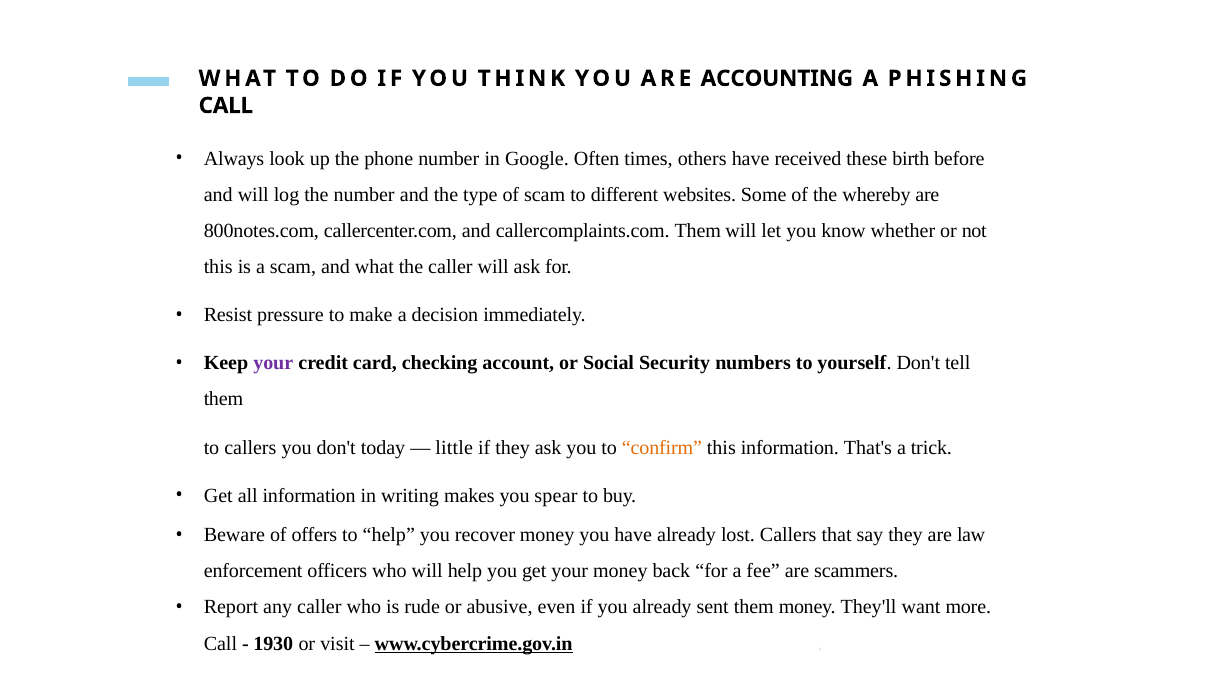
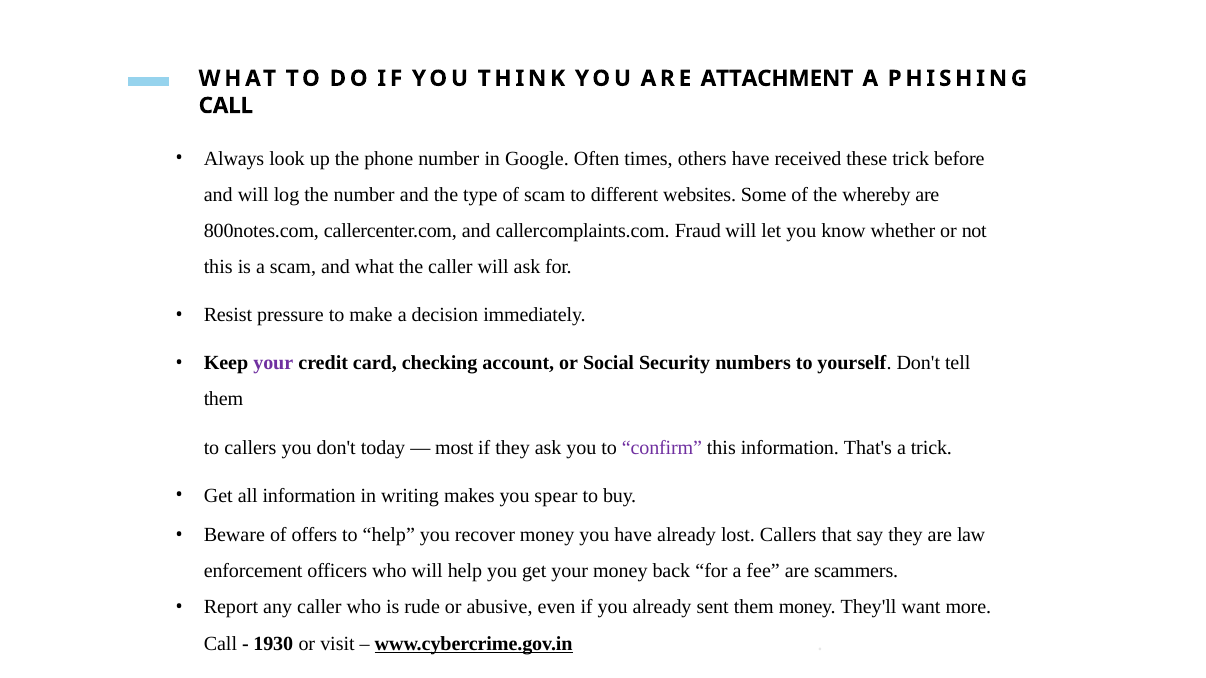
ACCOUNTING: ACCOUNTING -> ATTACHMENT (777, 78)
these birth: birth -> trick (911, 158)
callercomplaints.com Them: Them -> Fraud (698, 231)
little: little -> most (454, 448)
confirm colour: orange -> purple (662, 448)
